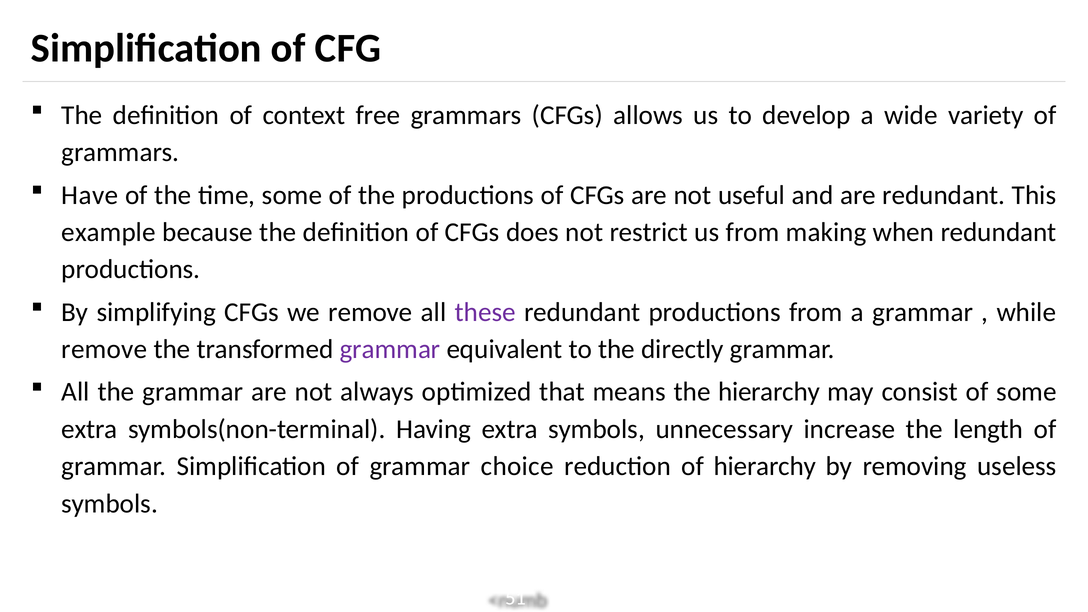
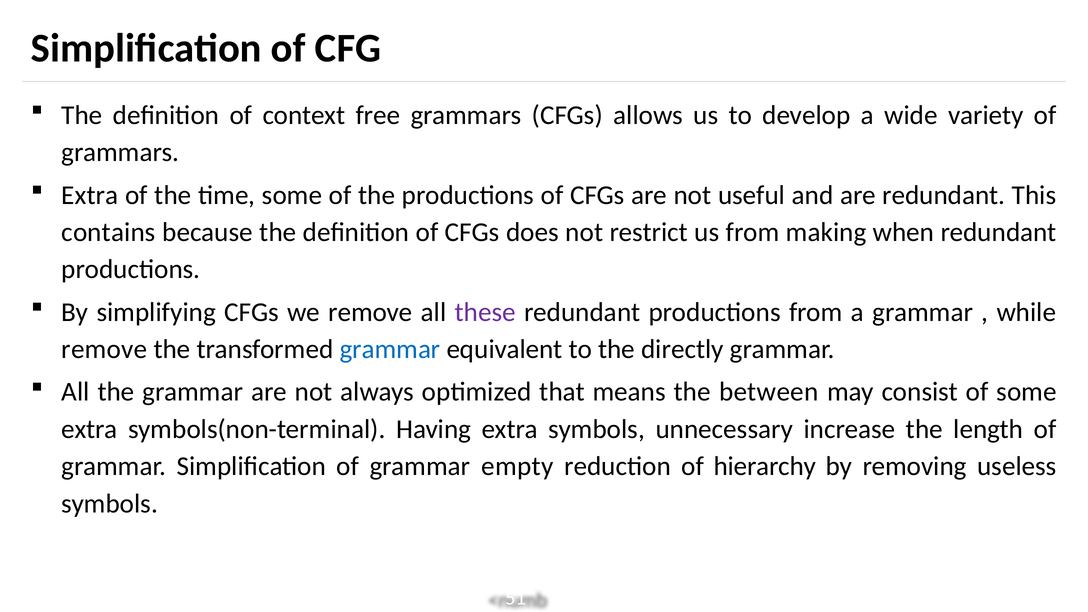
Have: Have -> Extra (90, 195)
example: example -> contains (109, 232)
grammar colour: purple -> blue (390, 349)
the hierarchy: hierarchy -> between (769, 392)
choice: choice -> empty (517, 466)
